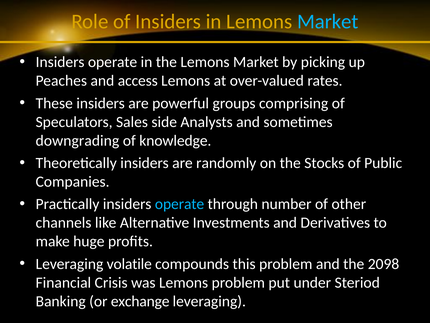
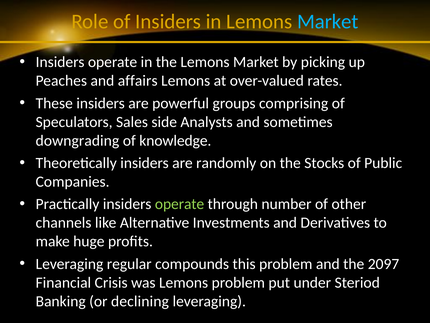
access: access -> affairs (138, 81)
operate colour: light blue -> light green (180, 204)
volatile: volatile -> regular (129, 264)
2098: 2098 -> 2097 (383, 264)
exchange: exchange -> declining (140, 301)
